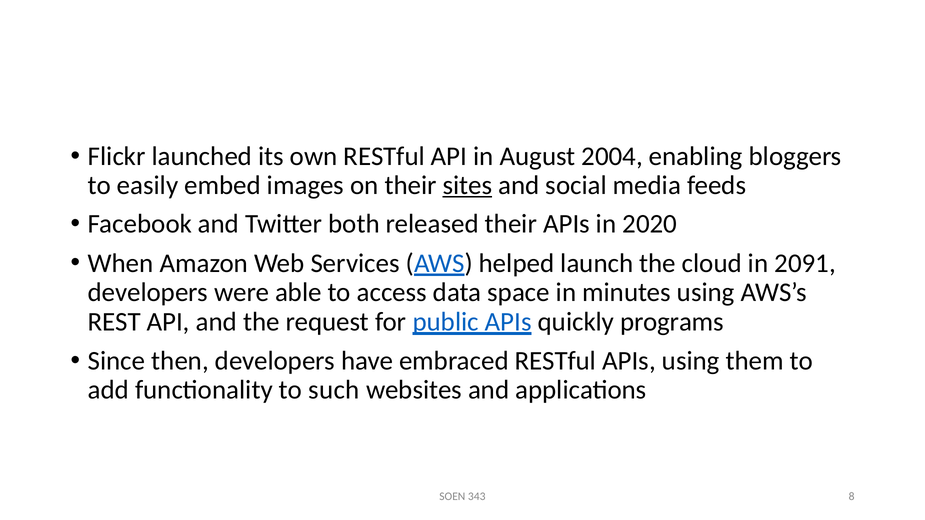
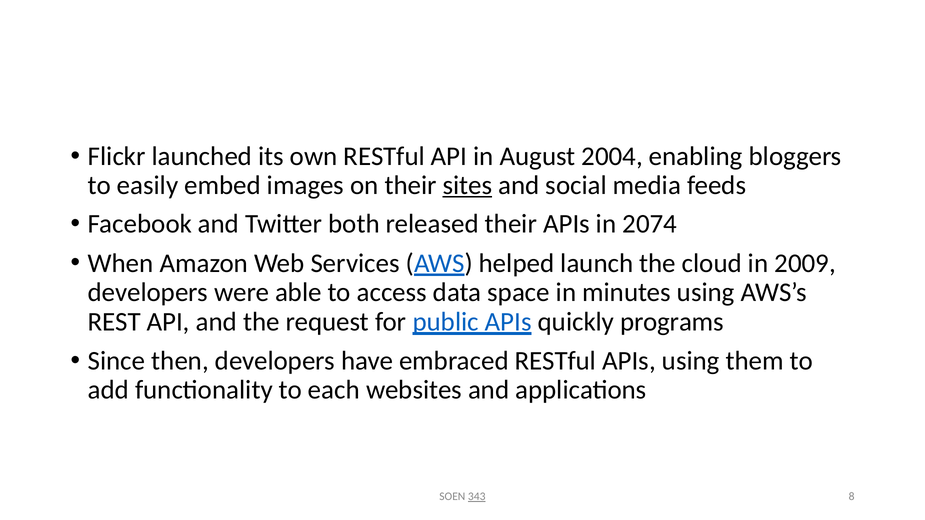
2020: 2020 -> 2074 (650, 224)
2091: 2091 -> 2009 (805, 263)
such: such -> each (334, 390)
343 underline: none -> present (477, 497)
